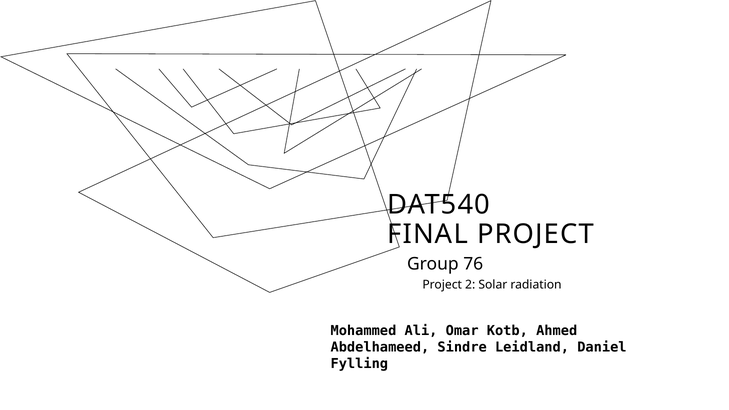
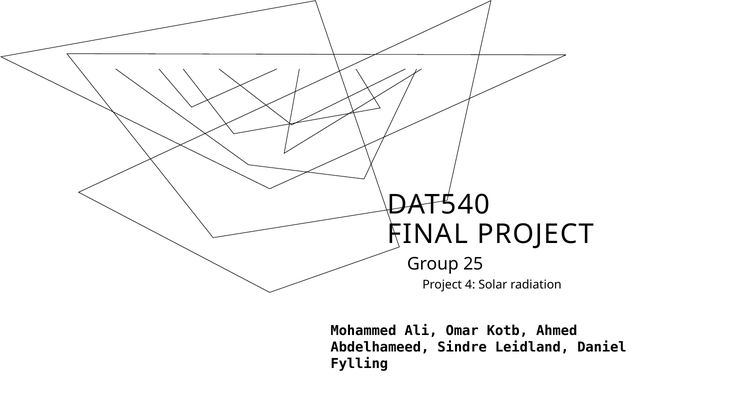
76: 76 -> 25 (473, 264)
2: 2 -> 4 (470, 285)
